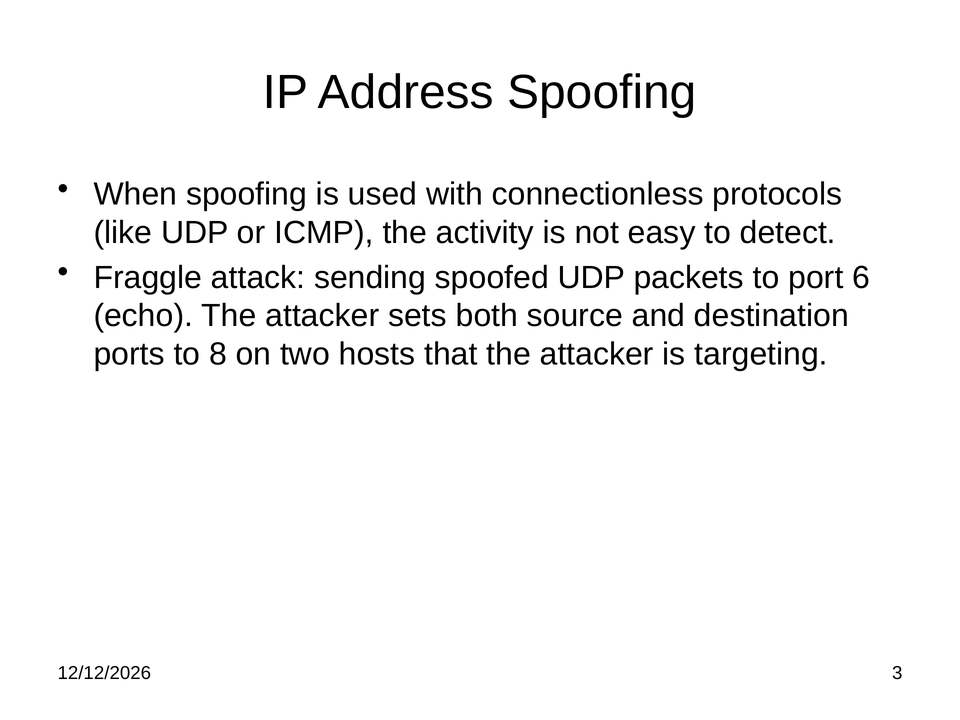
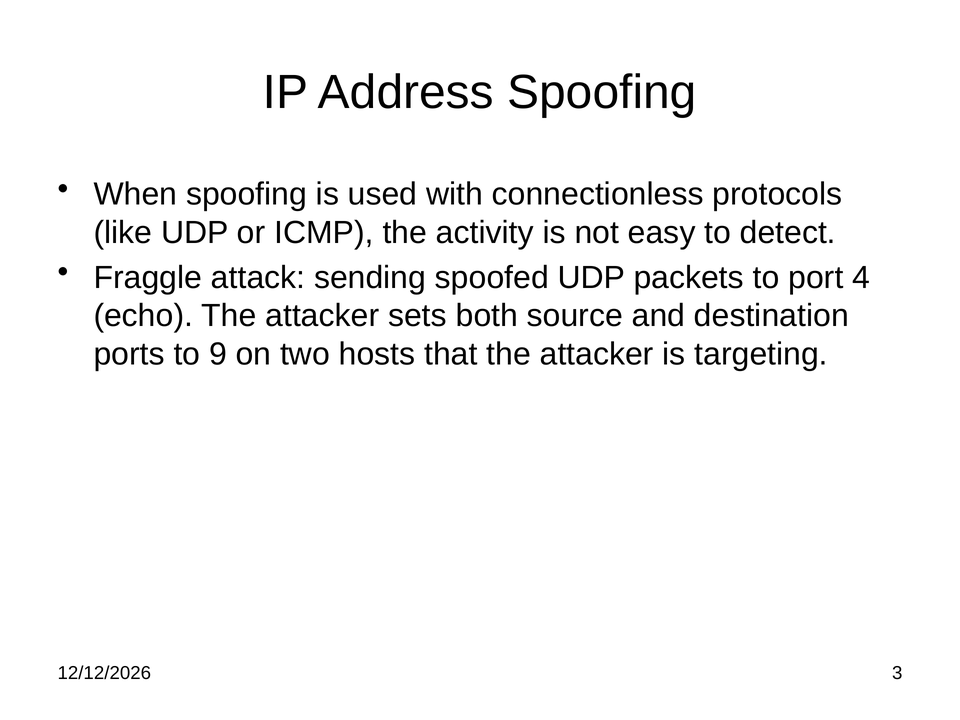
6: 6 -> 4 (861, 277)
8: 8 -> 9 (218, 354)
